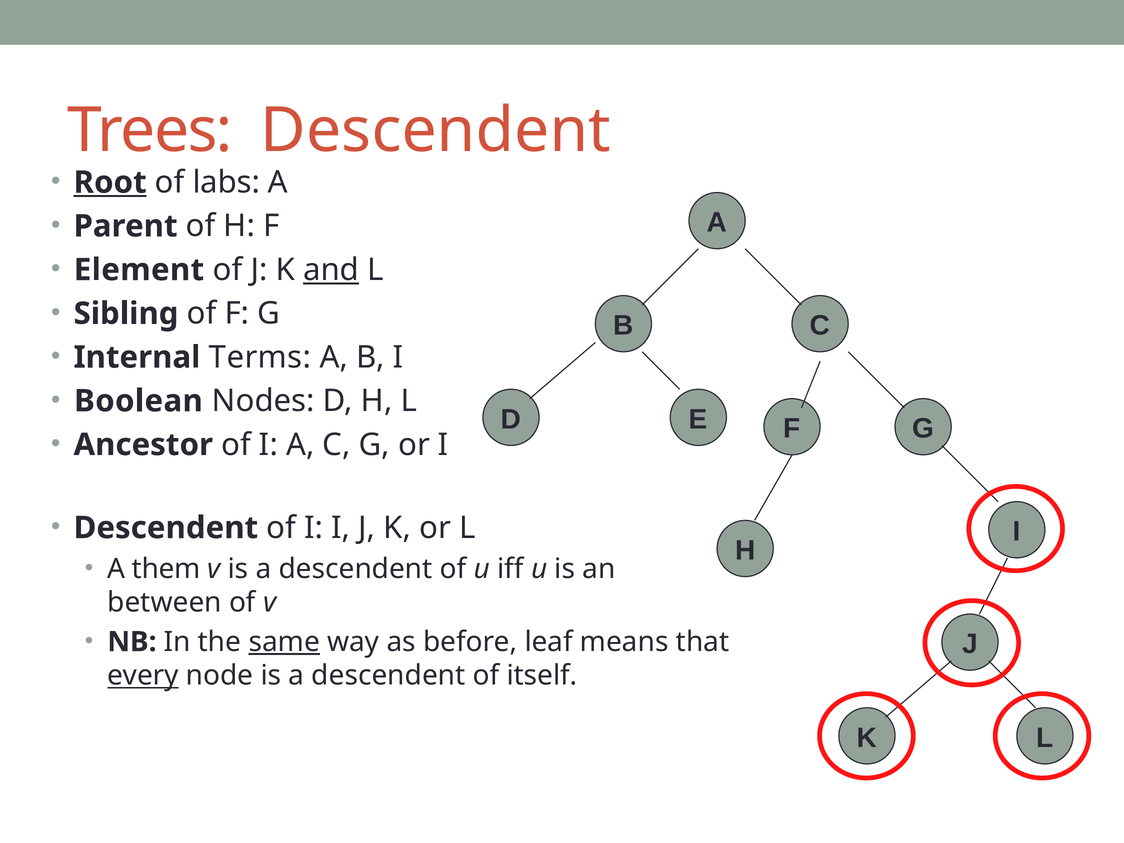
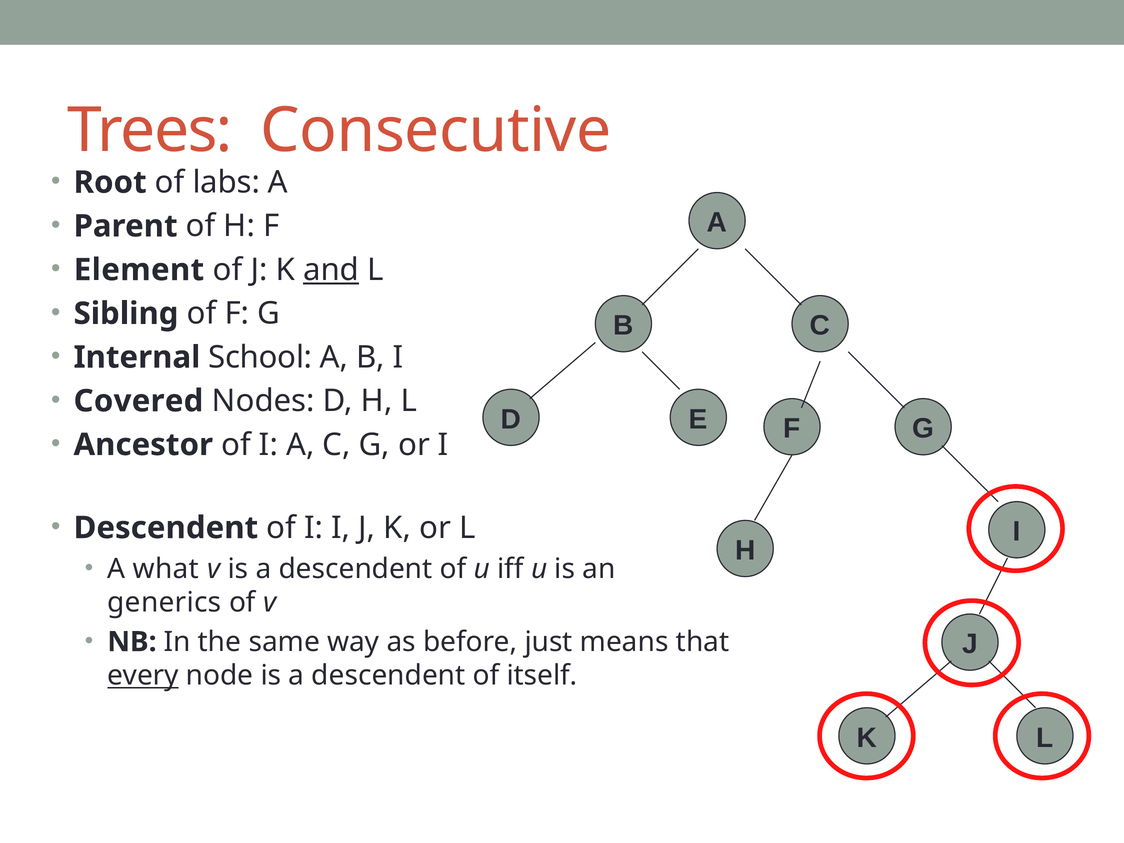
Trees Descendent: Descendent -> Consecutive (436, 131)
Root underline: present -> none (110, 182)
Terms: Terms -> School (260, 357)
Boolean: Boolean -> Covered (138, 401)
them: them -> what (166, 569)
between: between -> generics (164, 603)
same underline: present -> none (284, 642)
leaf: leaf -> just (549, 642)
